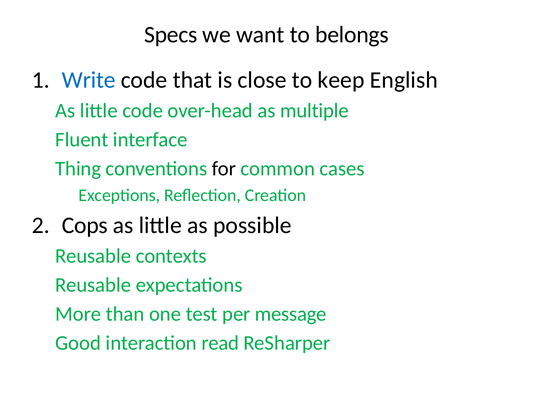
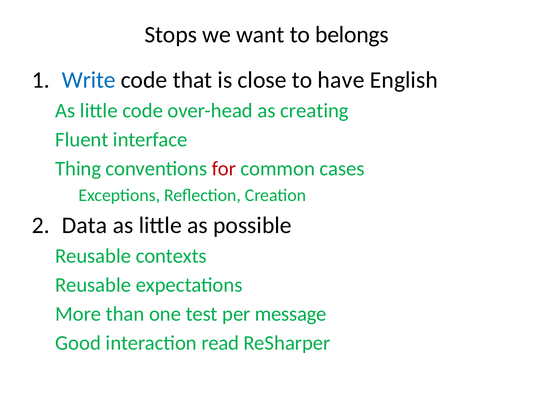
Specs: Specs -> Stops (171, 35)
keep: keep -> have (341, 80)
multiple: multiple -> creating (314, 111)
for colour: black -> red (224, 169)
Cops: Cops -> Data (85, 225)
